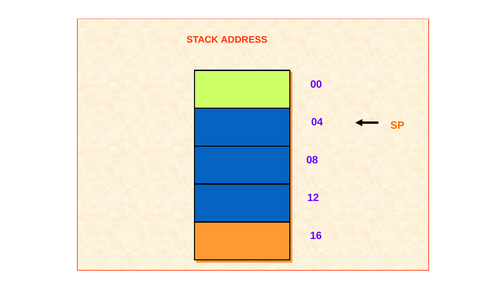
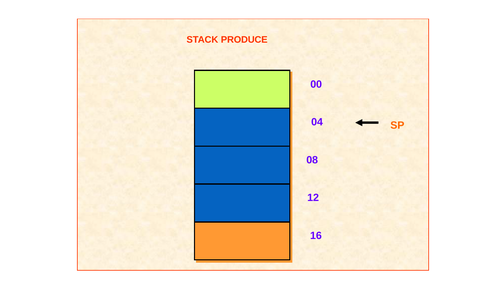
ADDRESS: ADDRESS -> PRODUCE (244, 40)
